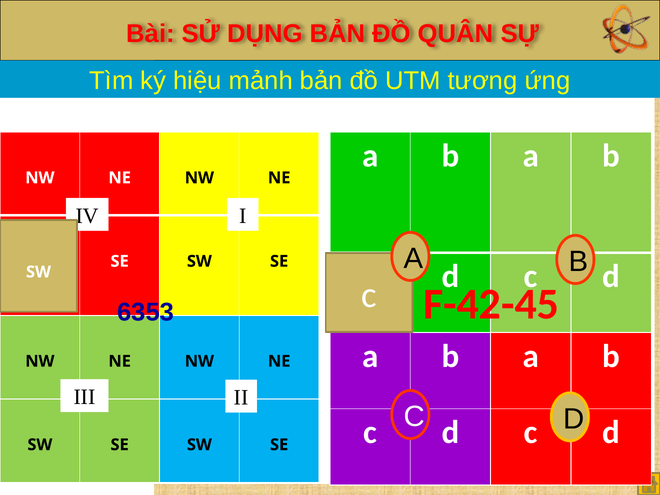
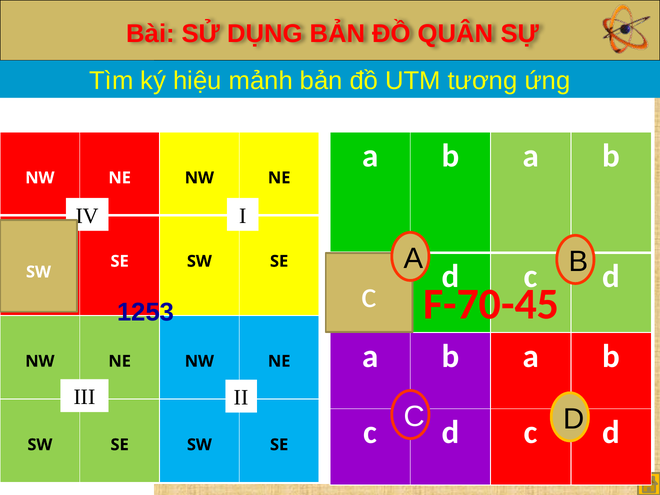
F-42-45: F-42-45 -> F-70-45 (491, 304)
6353: 6353 -> 1253 (146, 312)
